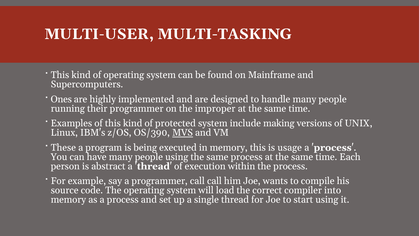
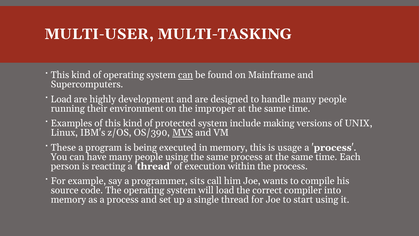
can underline: none -> present (186, 75)
Ones: Ones -> Load (61, 99)
implemented: implemented -> development (146, 99)
their programmer: programmer -> environment (137, 108)
abstract: abstract -> reacting (108, 166)
programmer call: call -> sits (197, 181)
